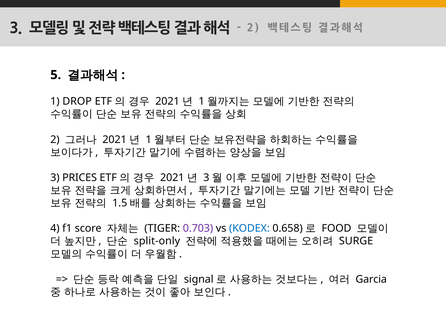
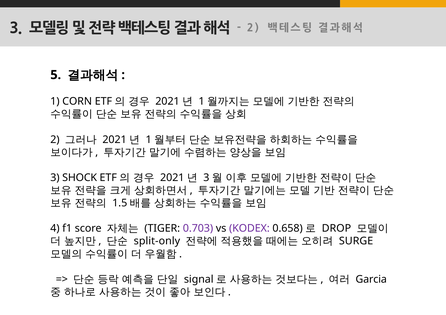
DROP: DROP -> CORN (77, 102)
PRICES: PRICES -> SHOCK (80, 178)
KODEX colour: blue -> purple (249, 229)
FOOD: FOOD -> DROP (336, 229)
